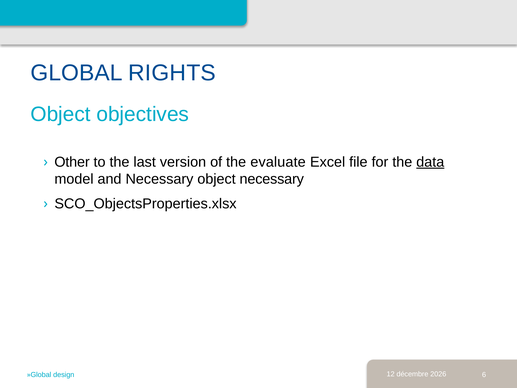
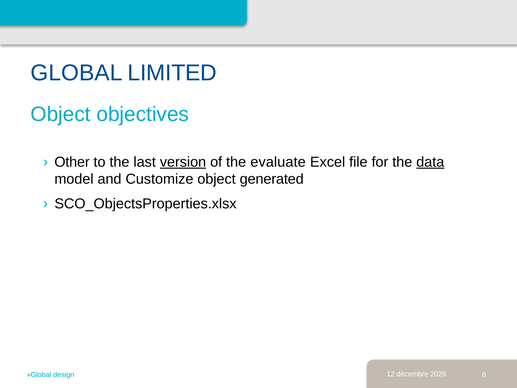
RIGHTS: RIGHTS -> LIMITED (172, 73)
version underline: none -> present (183, 162)
and Necessary: Necessary -> Customize (159, 179)
object necessary: necessary -> generated (272, 179)
